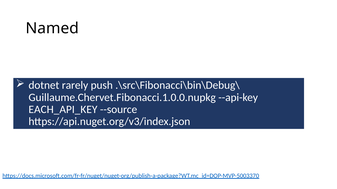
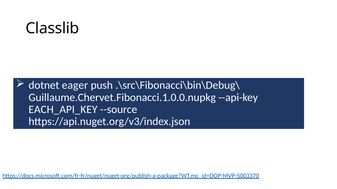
Named: Named -> Classlib (52, 28)
rarely: rarely -> eager (75, 85)
